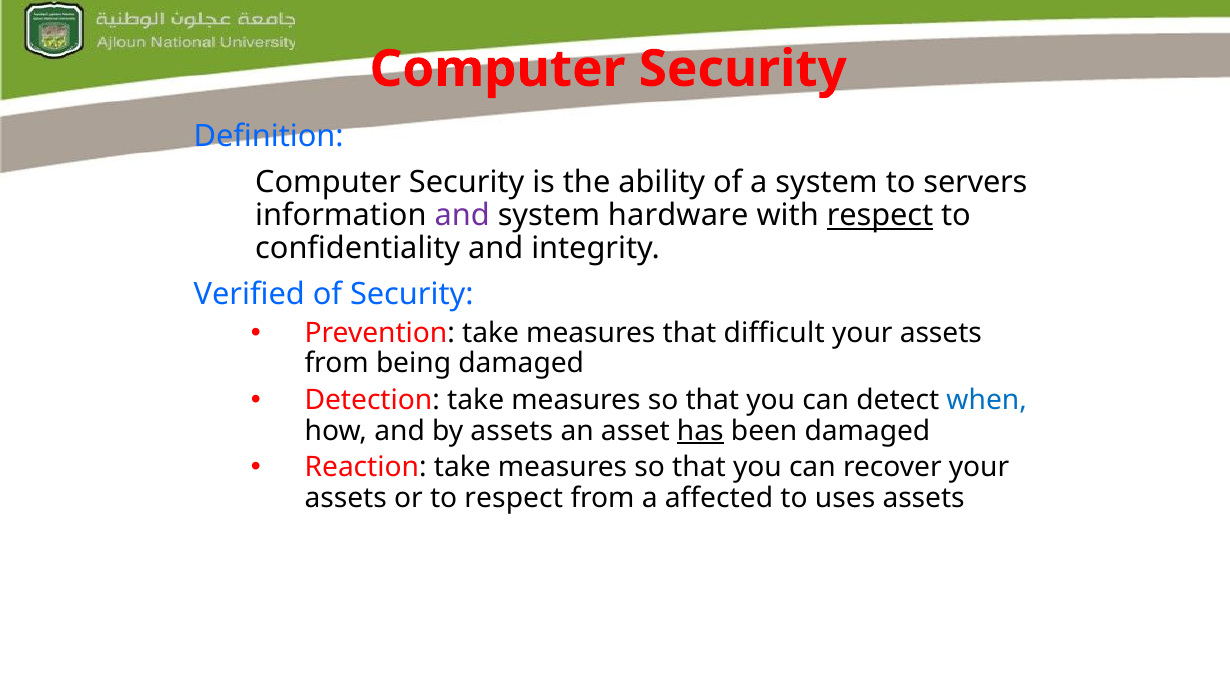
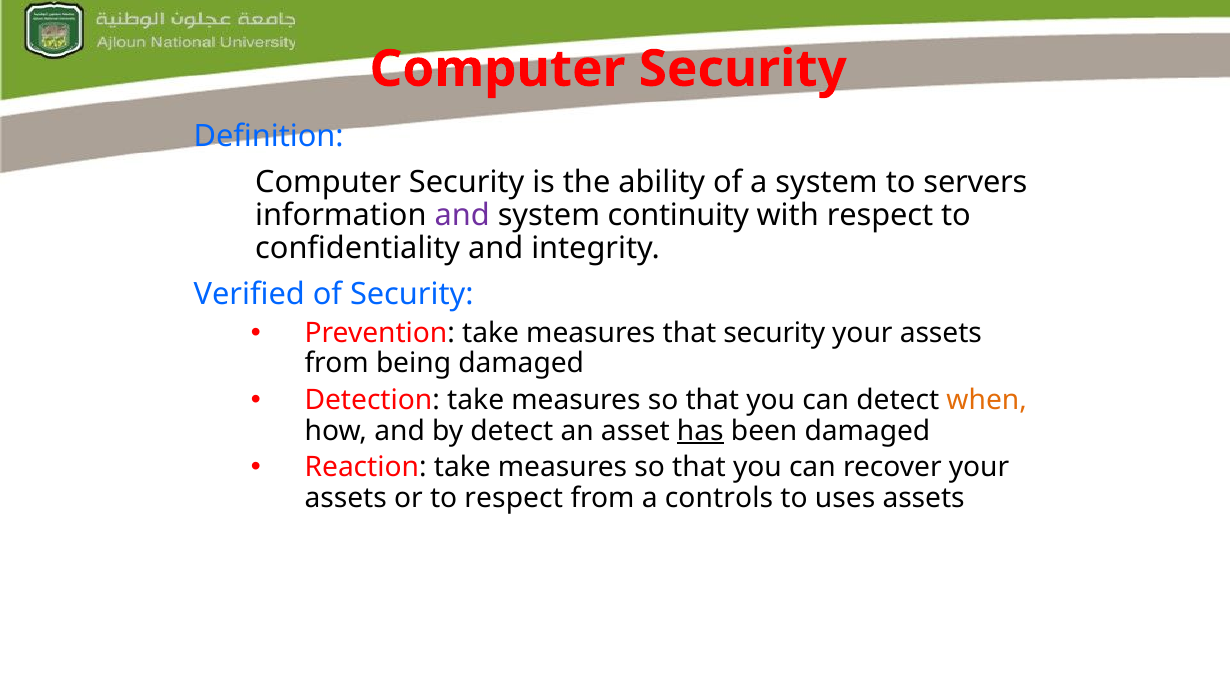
hardware: hardware -> continuity (678, 216)
respect underline: present -> none (880, 216)
that difficult: difficult -> security (774, 333)
when colour: blue -> orange (987, 400)
by assets: assets -> detect (512, 431)
affected: affected -> controls (719, 498)
